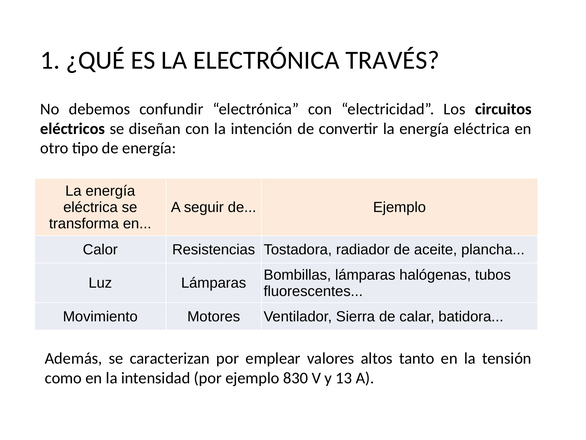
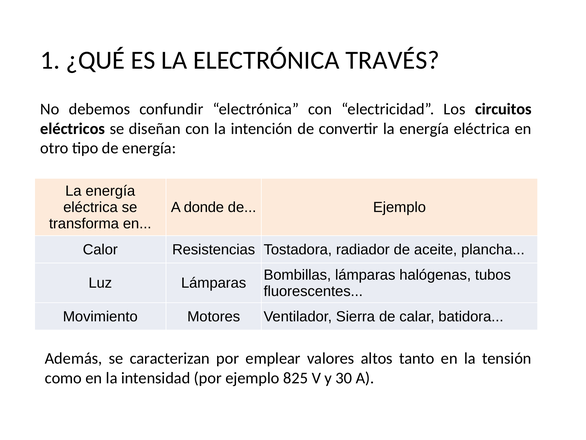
seguir: seguir -> donde (204, 207)
830: 830 -> 825 (296, 378)
13: 13 -> 30 (344, 378)
